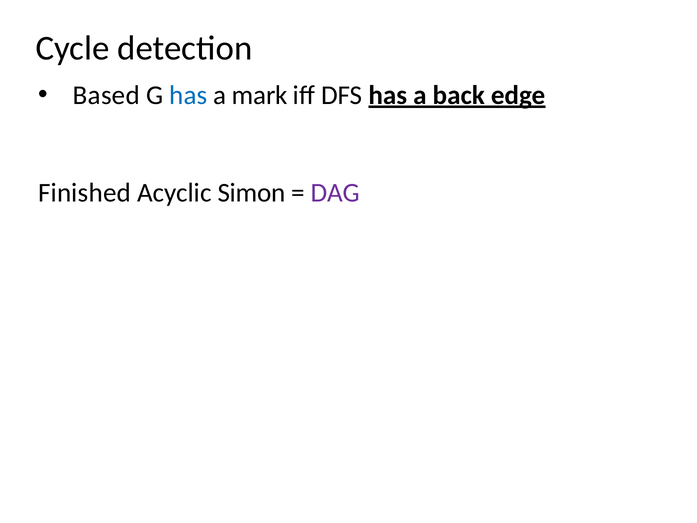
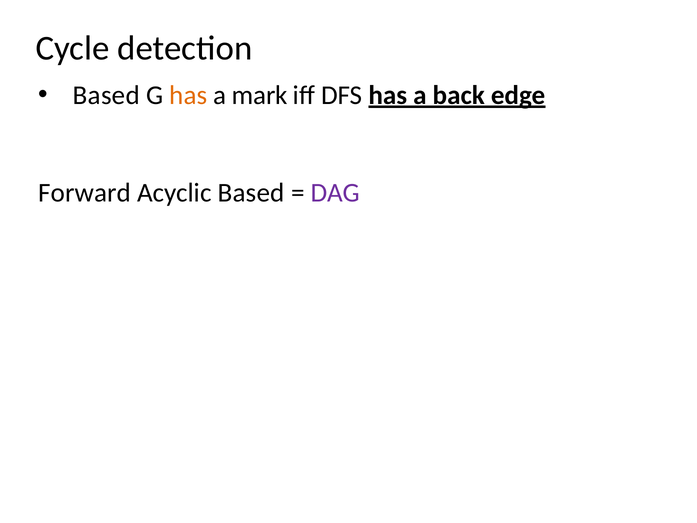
has colour: blue -> orange (188, 95)
Finished: Finished -> Forward (85, 193)
Acyclic Simon: Simon -> Based (251, 193)
